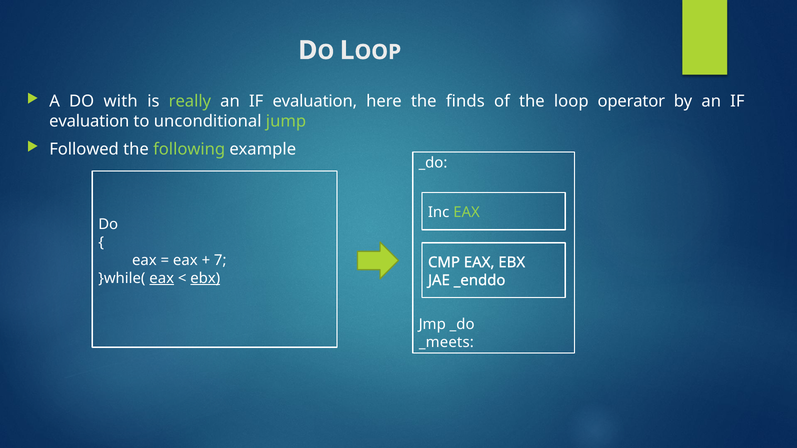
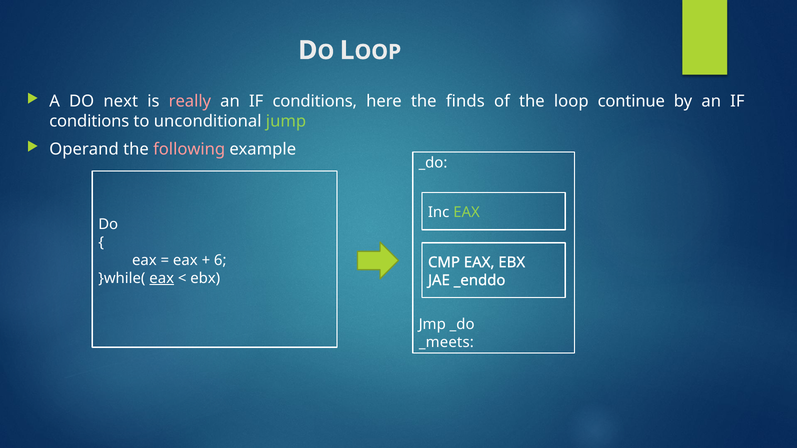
with: with -> next (121, 101)
really colour: light green -> pink (190, 101)
evaluation: evaluation -> conditions (315, 101)
operator: operator -> continue (631, 101)
evaluation: evaluation -> conditions (89, 121)
Followed: Followed -> Operand (84, 149)
following colour: light green -> pink (189, 149)
7: 7 -> 6 (220, 260)
ebx underline: present -> none (205, 278)
